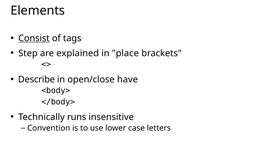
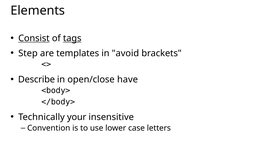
tags underline: none -> present (72, 38)
explained: explained -> templates (78, 53)
place: place -> avoid (125, 53)
runs: runs -> your (77, 117)
